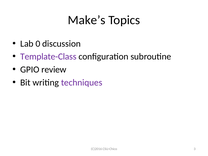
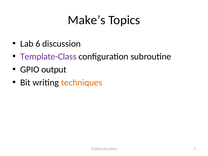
0: 0 -> 6 (38, 44)
review: review -> output (54, 70)
techniques colour: purple -> orange (82, 83)
